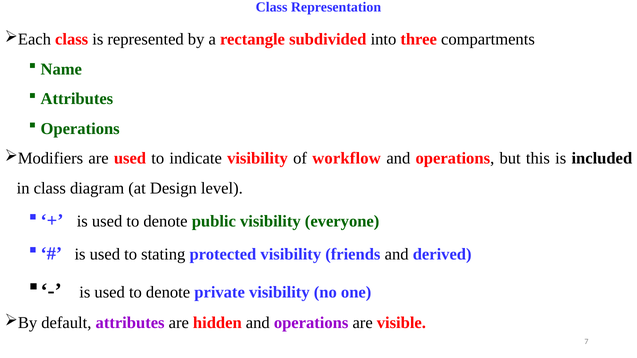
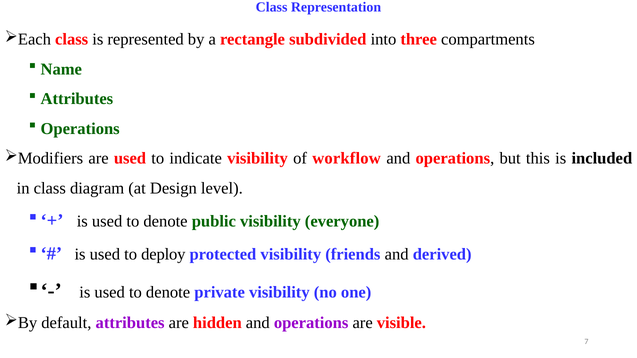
stating: stating -> deploy (163, 255)
